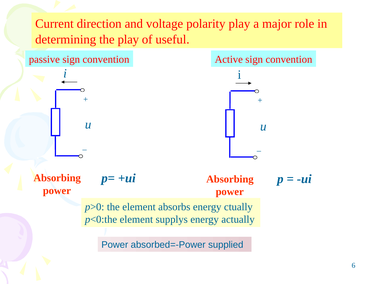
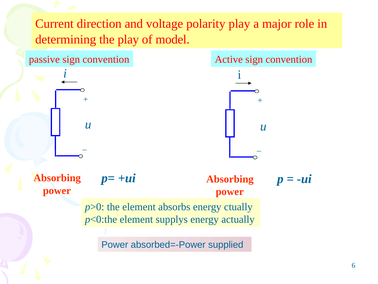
useful: useful -> model (173, 40)
